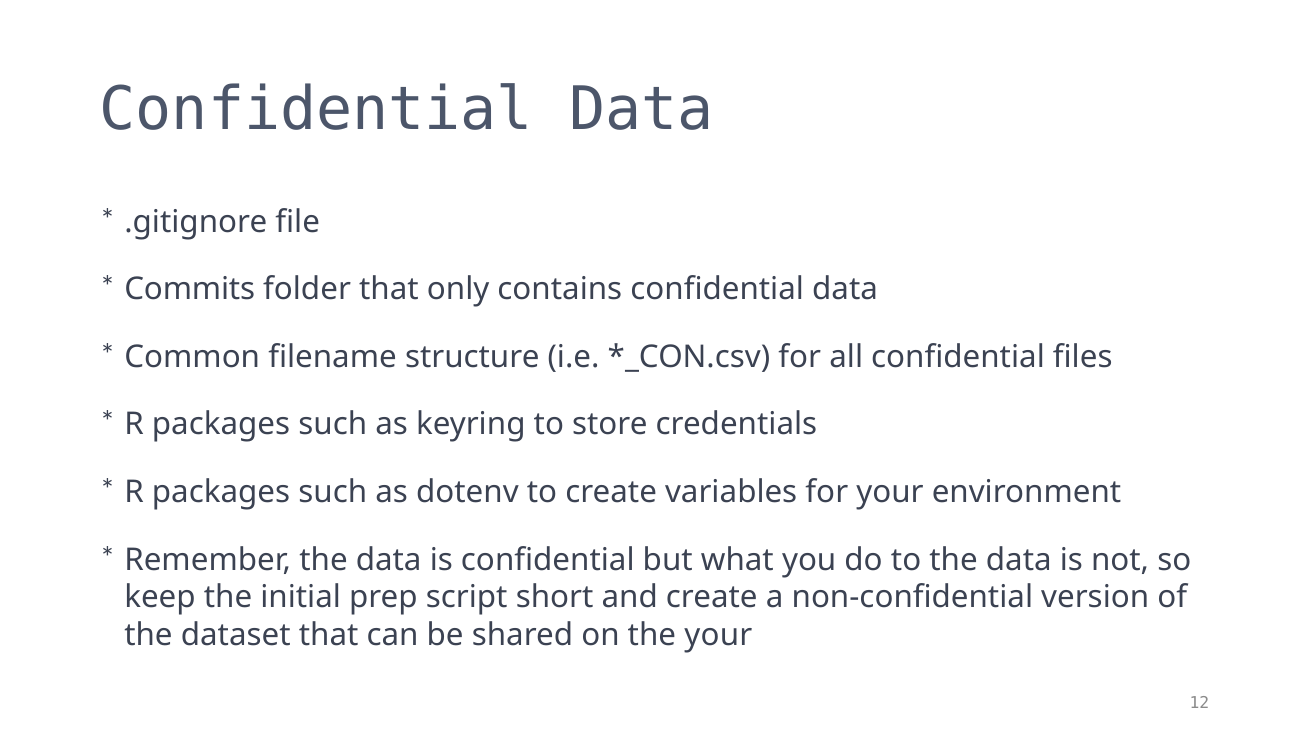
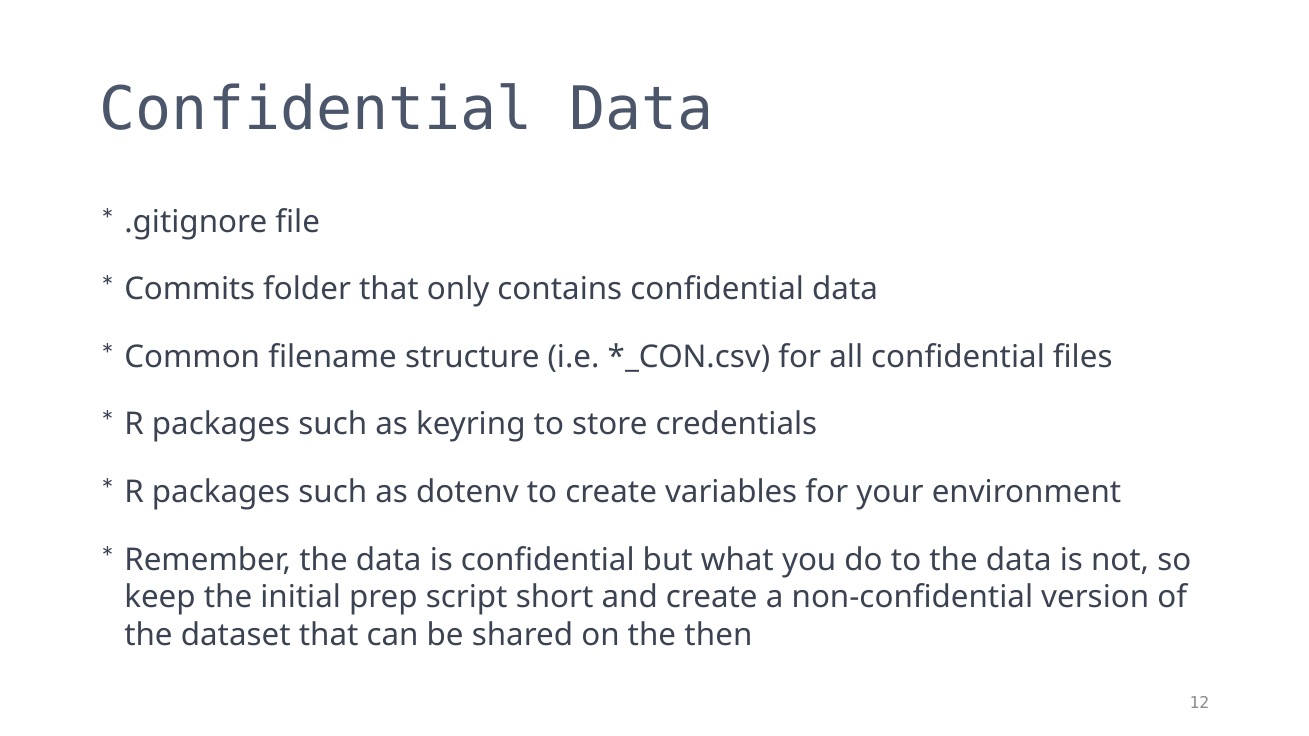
the your: your -> then (718, 635)
